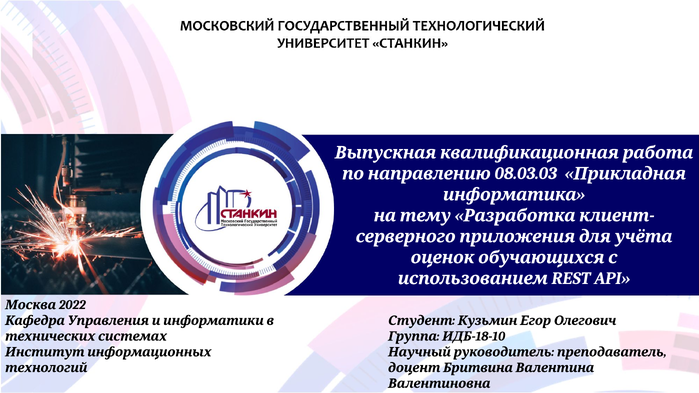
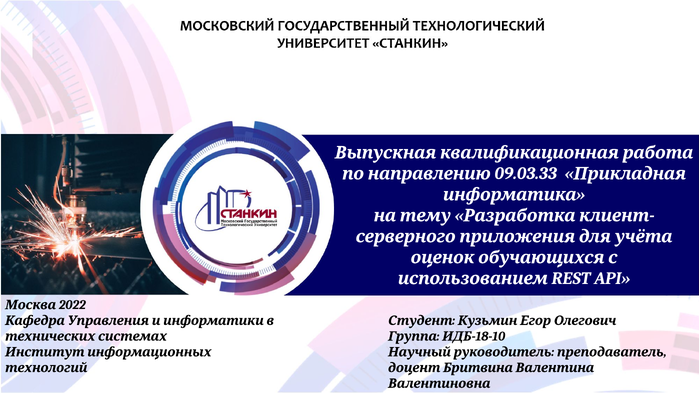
08.03.03: 08.03.03 -> 09.03.33 (526, 174)
